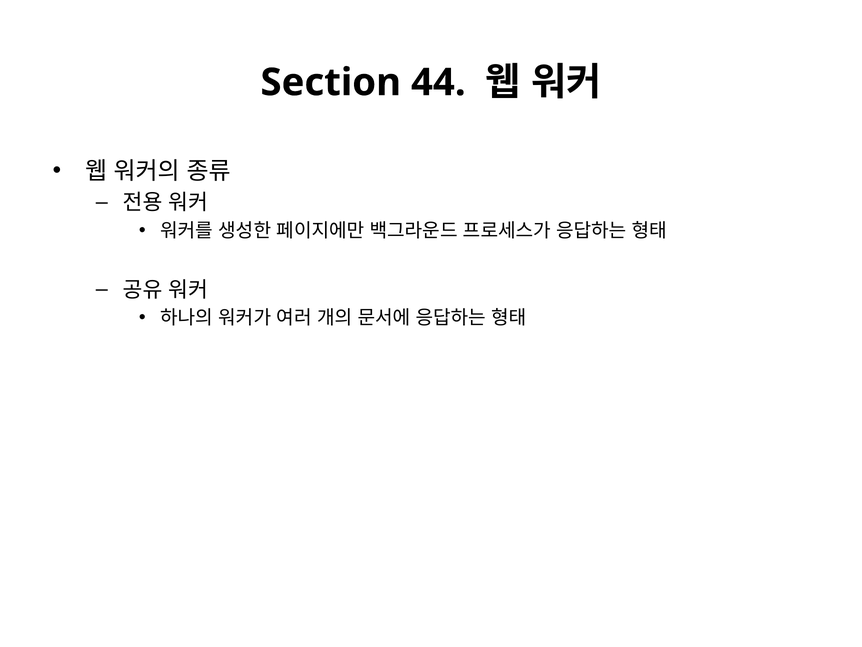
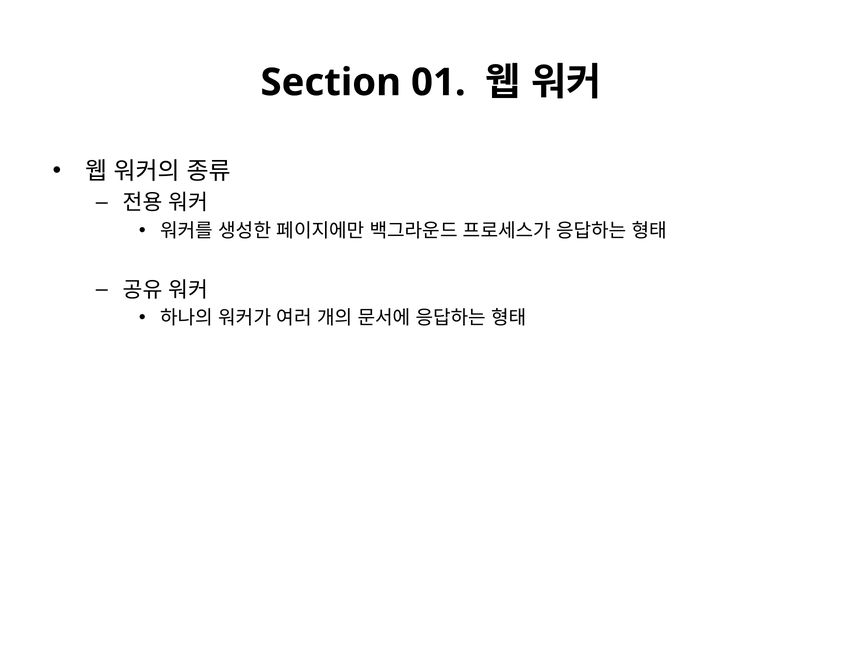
44: 44 -> 01 (438, 82)
